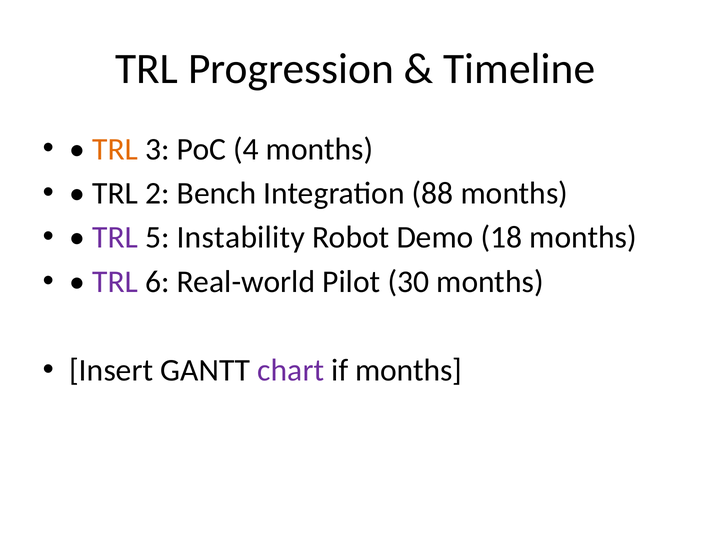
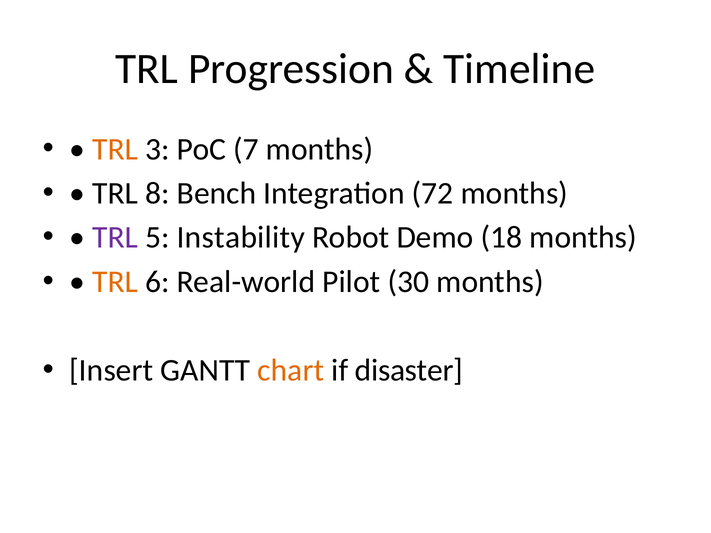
4: 4 -> 7 (246, 149)
2: 2 -> 8 (157, 193)
88: 88 -> 72 (433, 193)
TRL colour: purple -> orange (115, 282)
chart colour: purple -> orange (291, 370)
if months: months -> disaster (409, 370)
